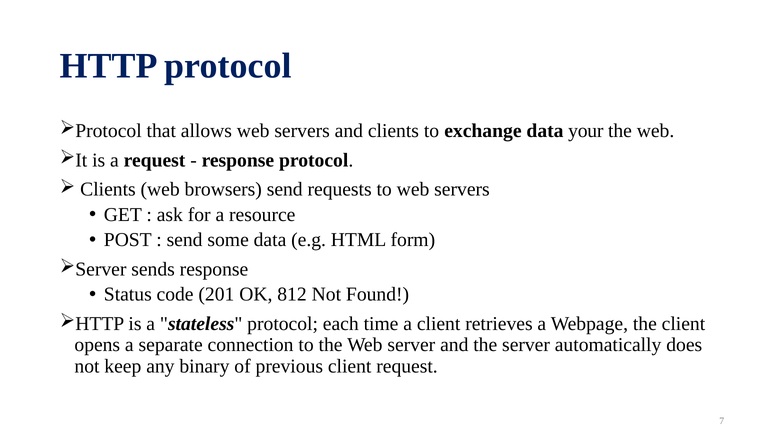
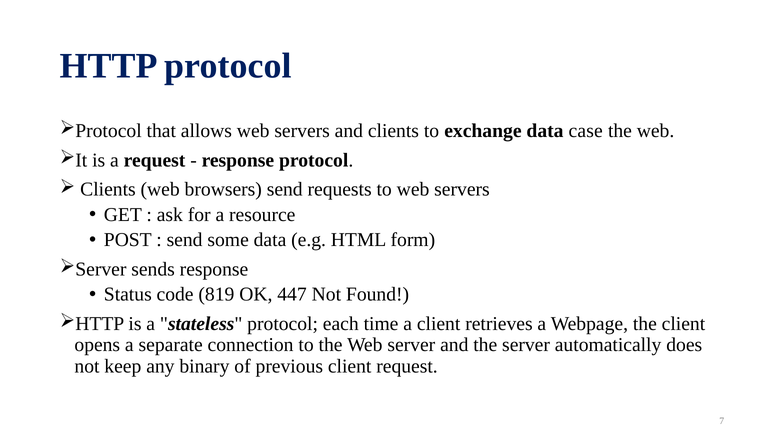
your: your -> case (586, 131)
201: 201 -> 819 (216, 294)
812: 812 -> 447 (292, 294)
